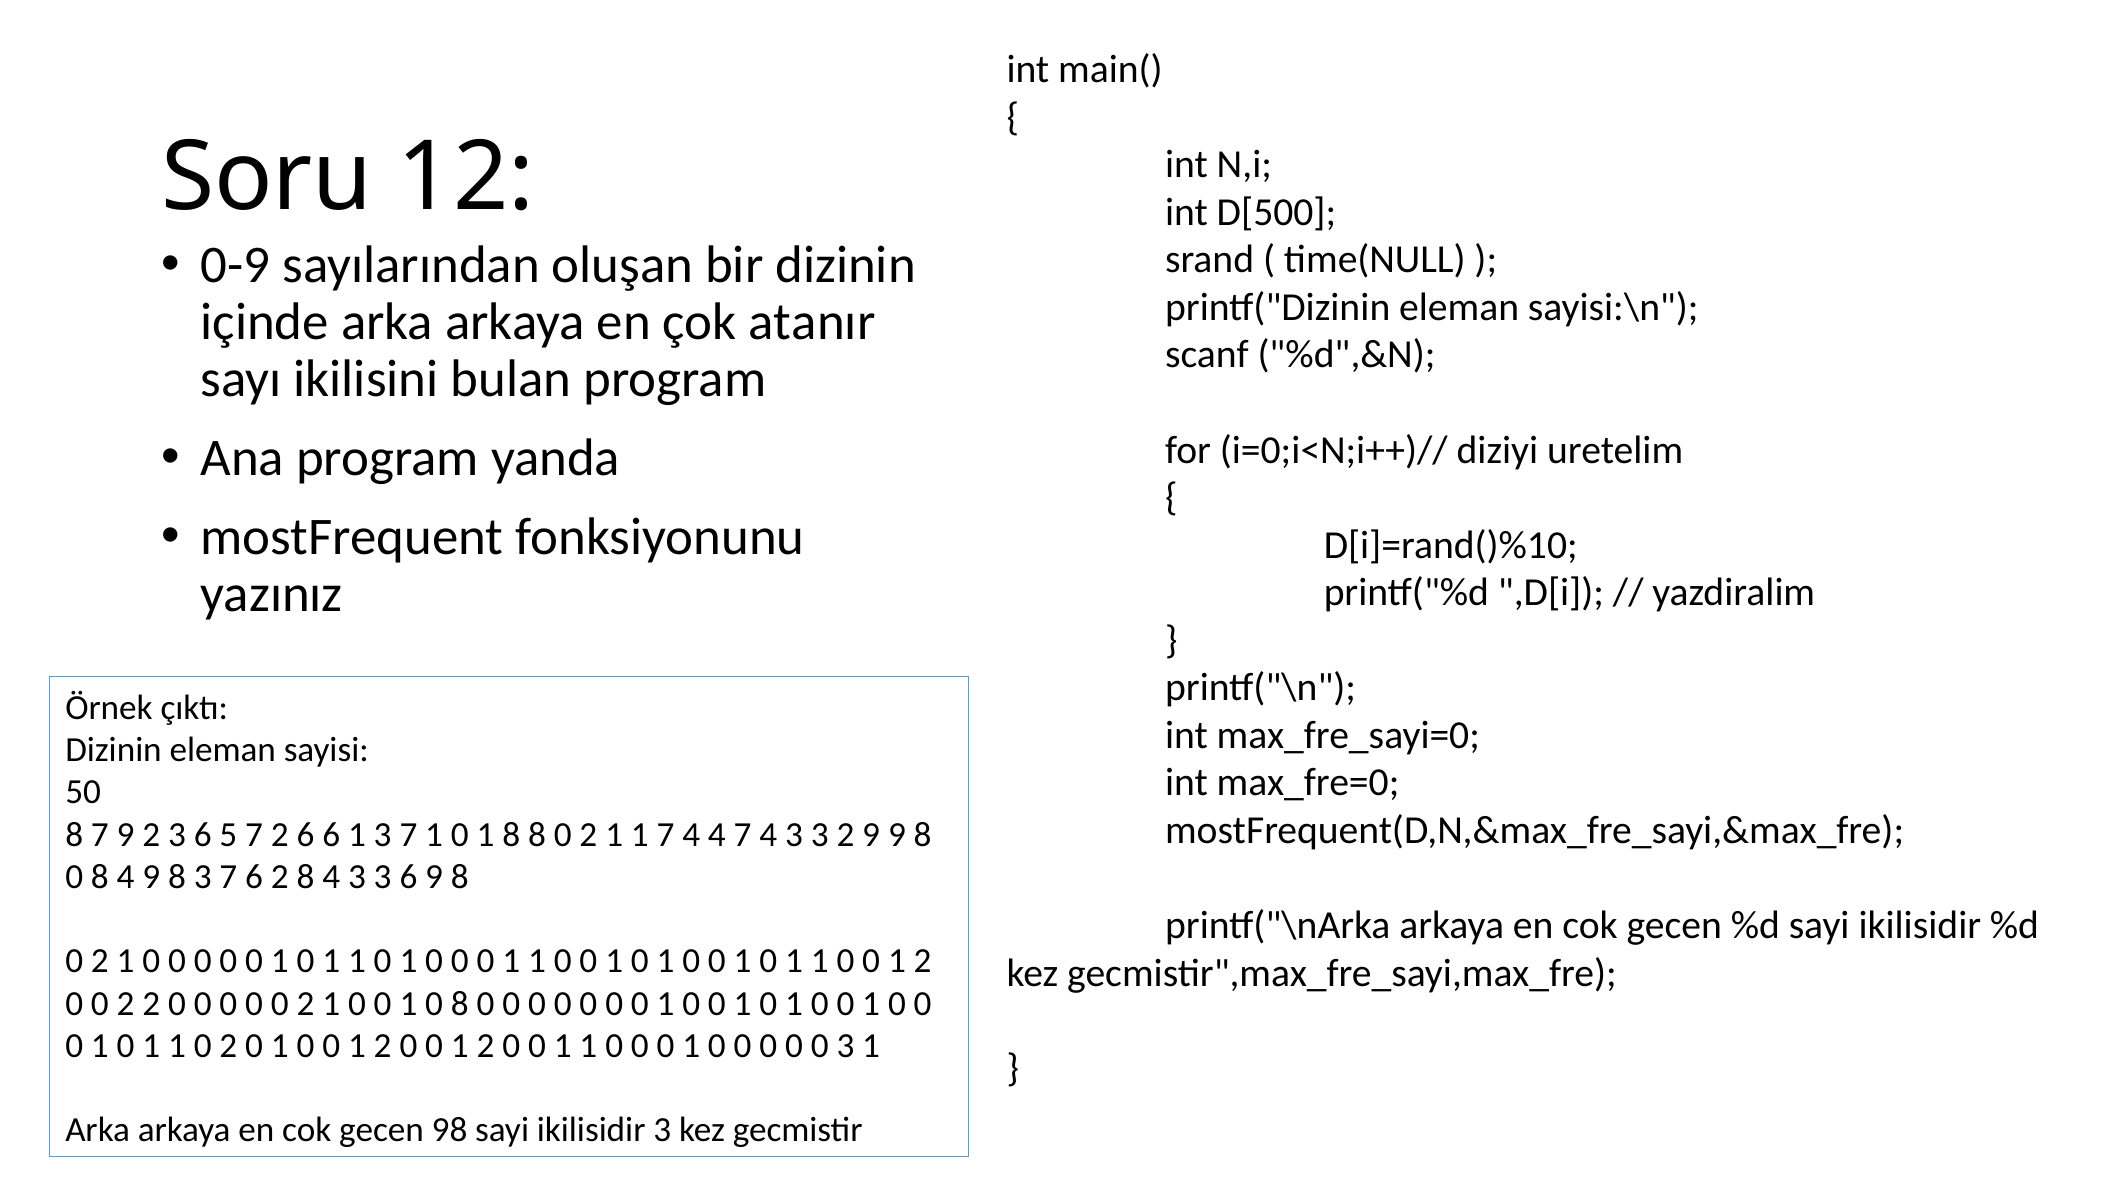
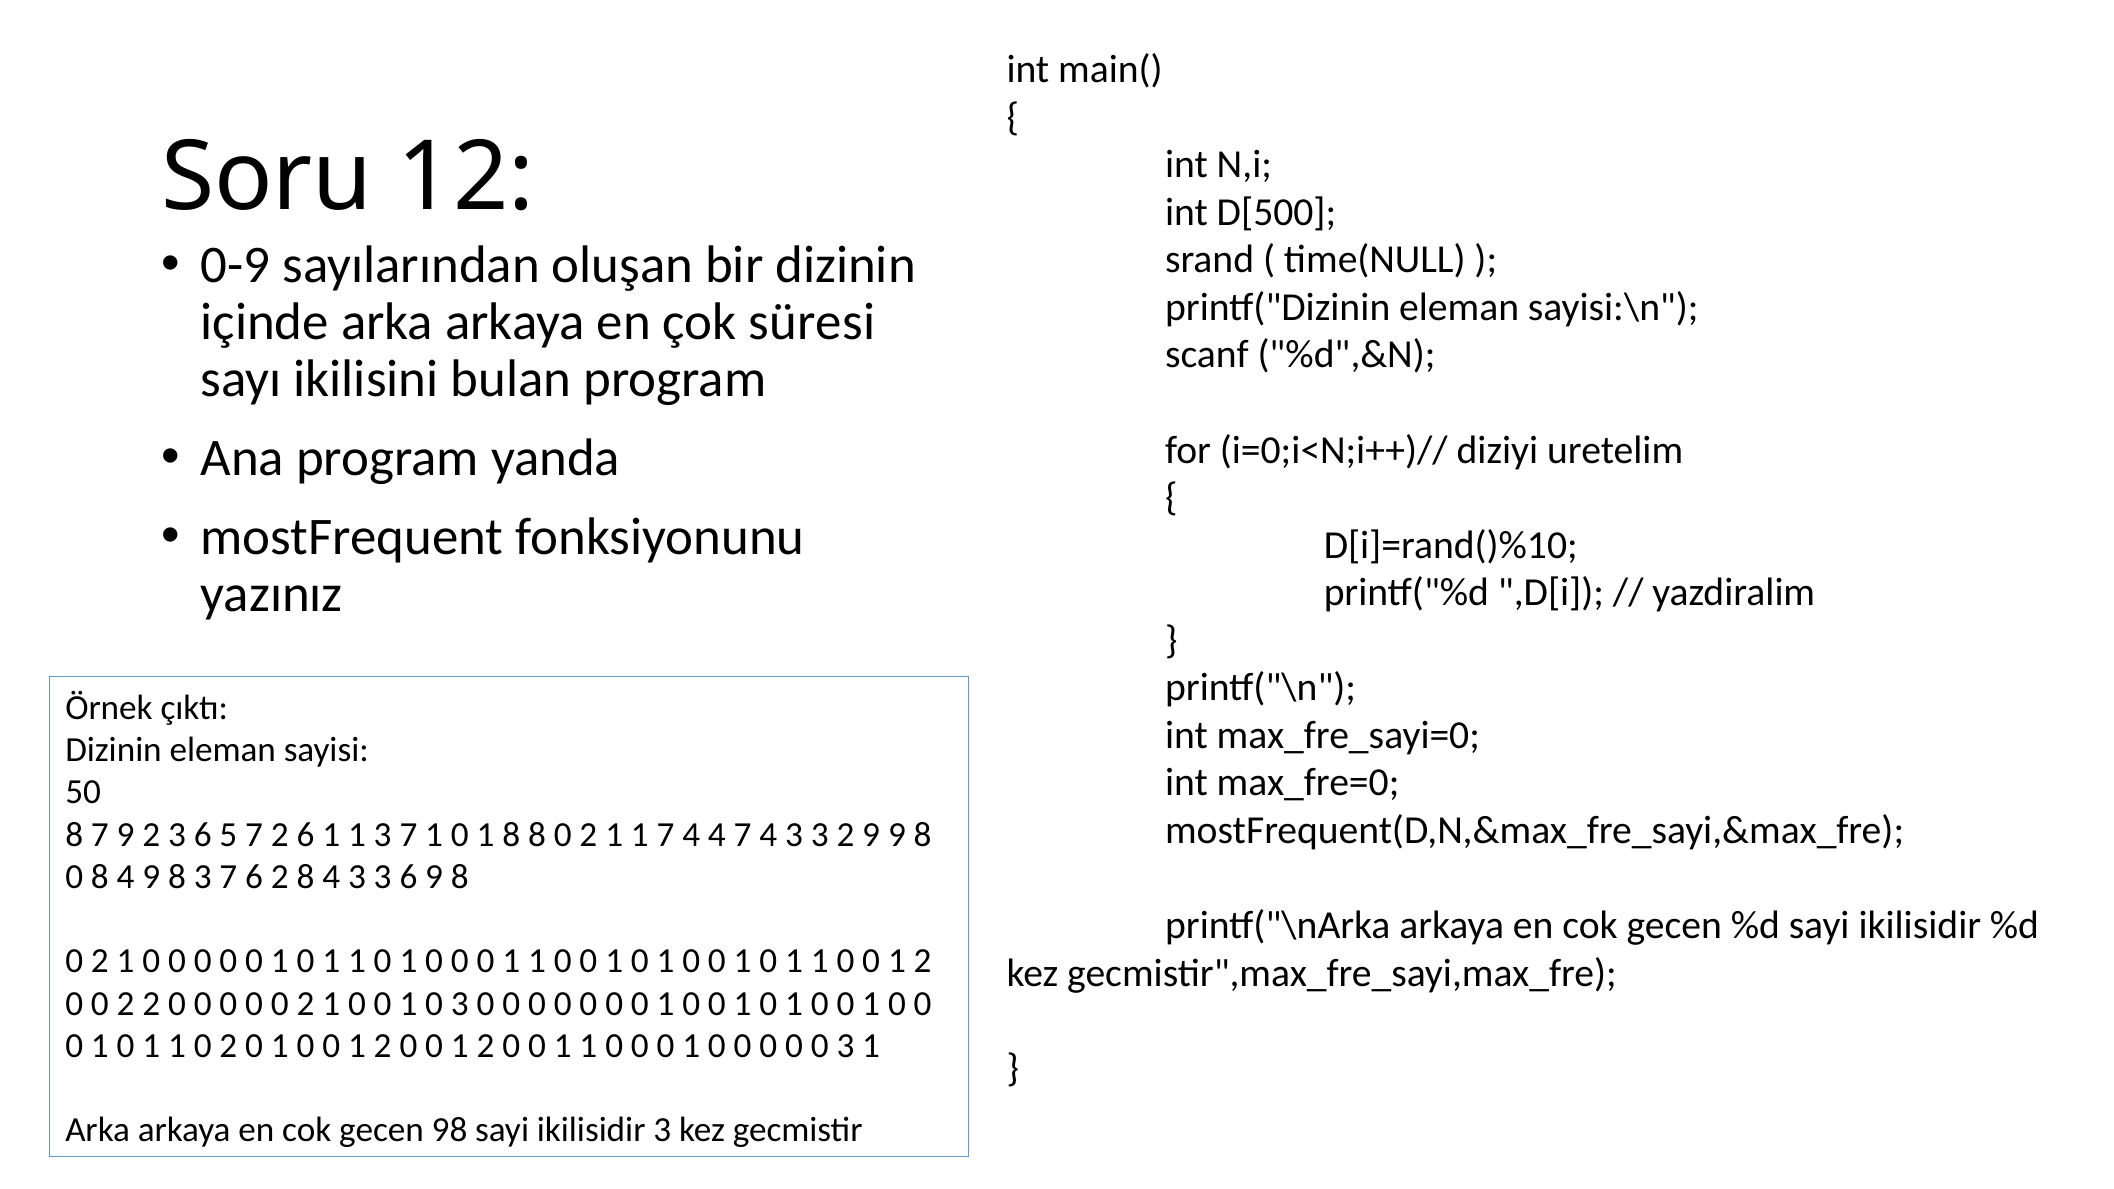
atanır: atanır -> süresi (812, 322)
6 6: 6 -> 1 (331, 835)
1 0 8: 8 -> 3 (460, 1004)
